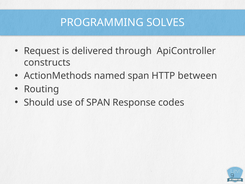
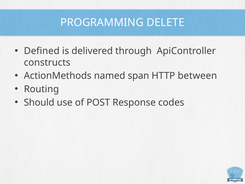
SOLVES: SOLVES -> DELETE (165, 22)
Request: Request -> Defined (42, 51)
of SPAN: SPAN -> POST (98, 102)
